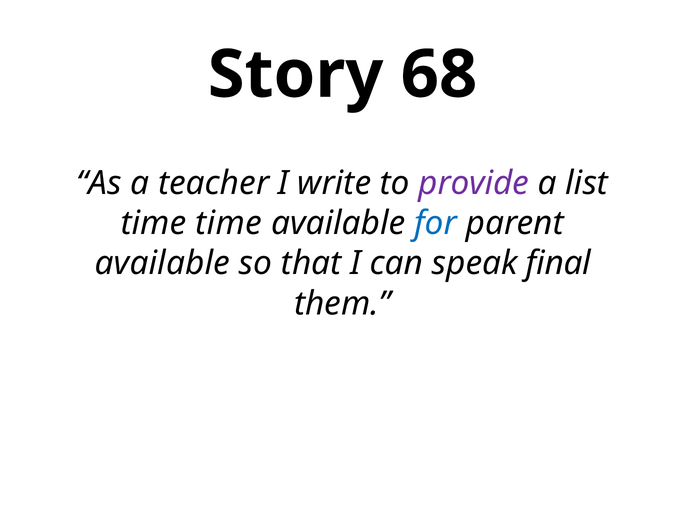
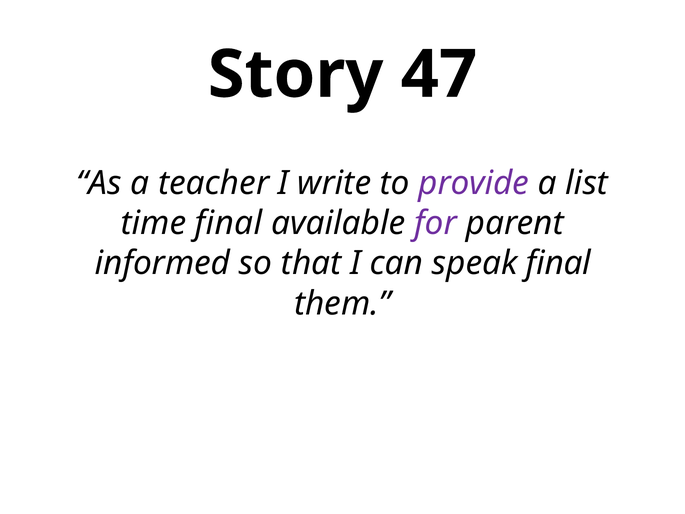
68: 68 -> 47 (439, 75)
time time: time -> final (229, 223)
for colour: blue -> purple (436, 223)
available: available -> informed (163, 263)
